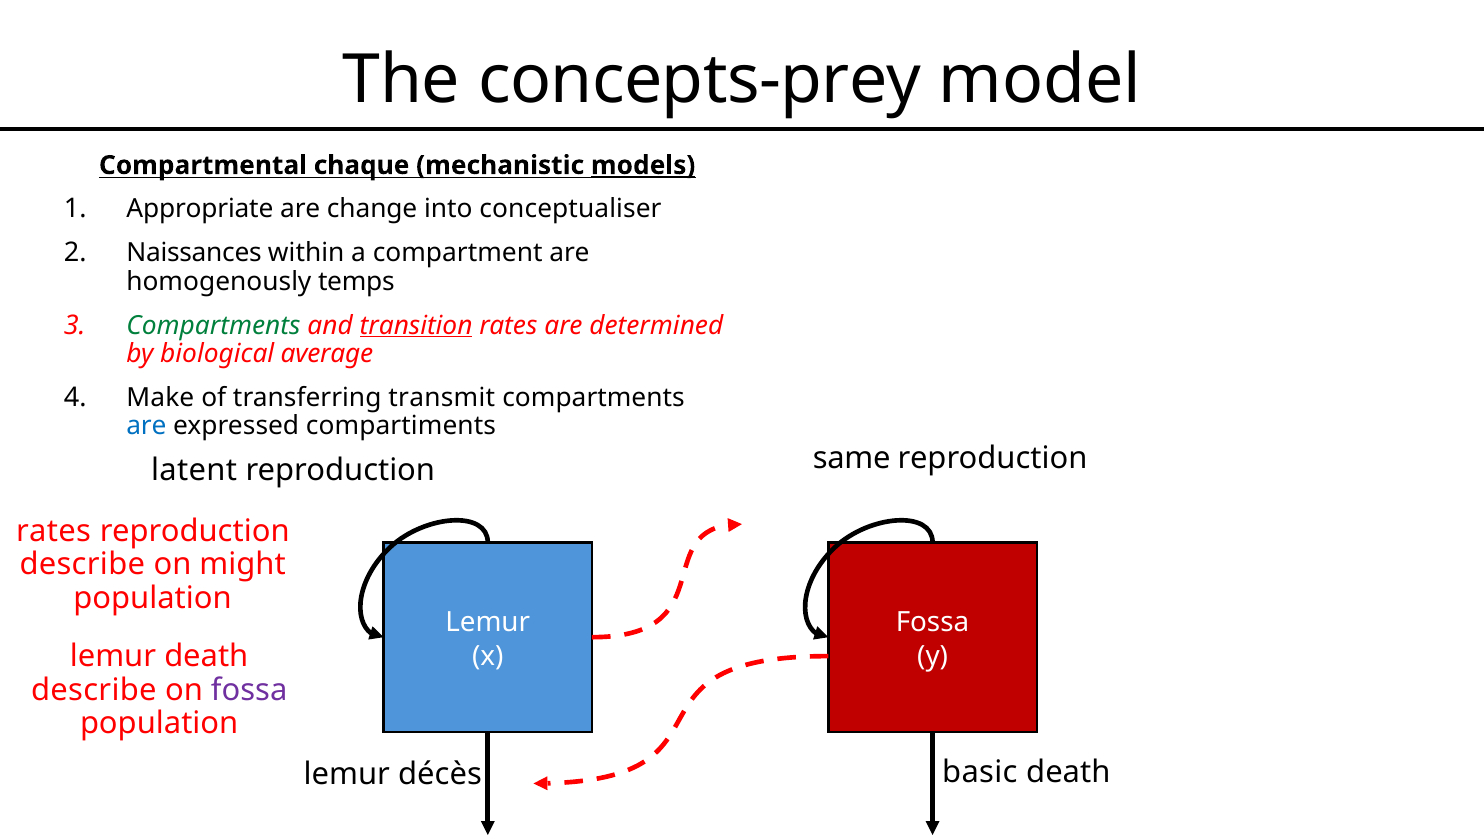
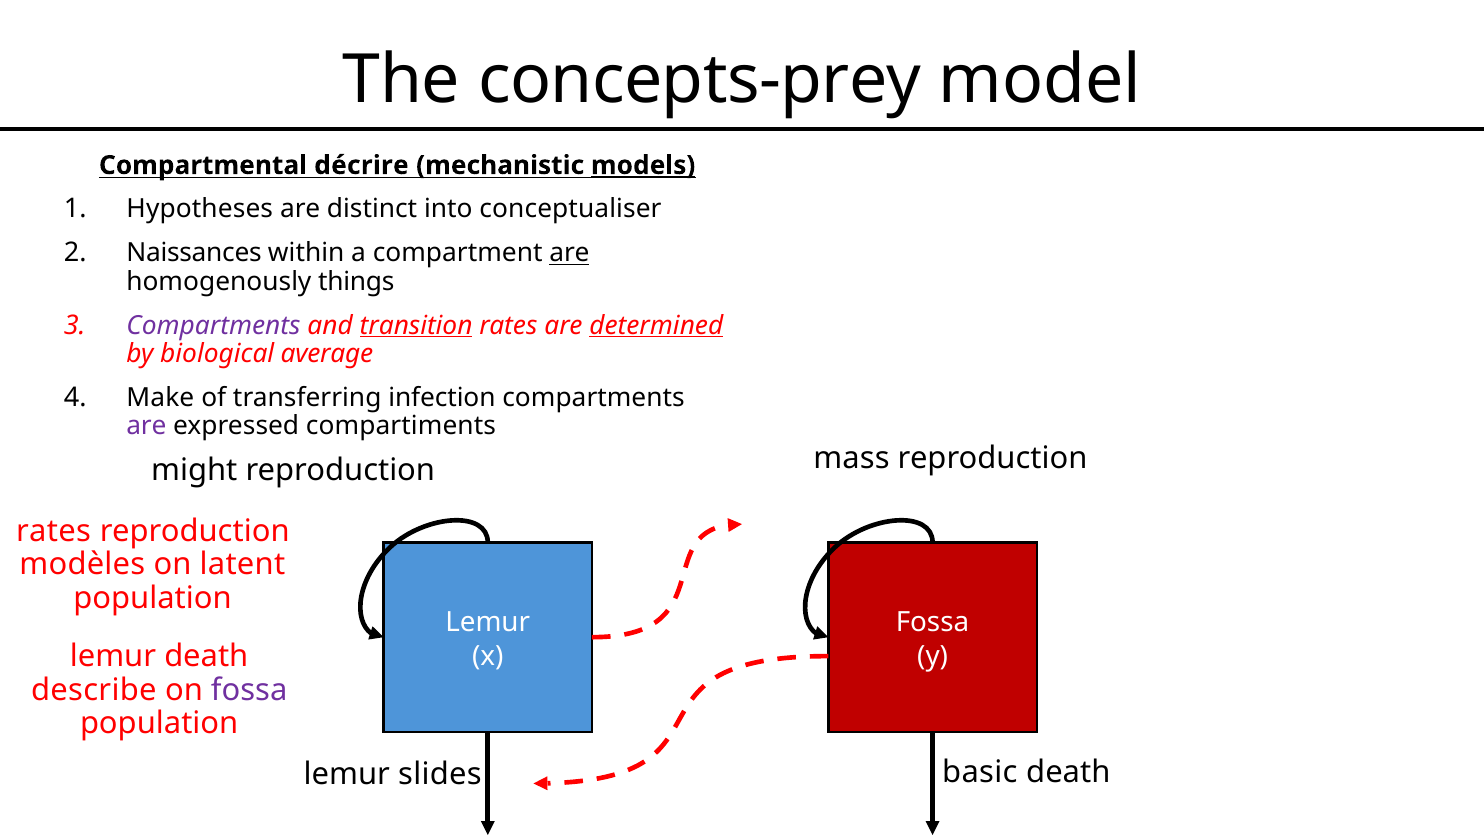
chaque: chaque -> décrire (361, 165)
Appropriate: Appropriate -> Hypotheses (200, 209)
change: change -> distinct (372, 209)
are underline: none -> present (569, 253)
temps: temps -> things (356, 281)
Compartments colour: green -> purple (214, 325)
determined underline: none -> present (656, 325)
transmit: transmit -> infection (442, 398)
are colour: blue -> purple (146, 426)
latent: latent -> might (194, 470)
same: same -> mass (851, 458)
describe: describe -> modèles (82, 565)
might: might -> latent (242, 565)
décès: décès -> slides (440, 774)
